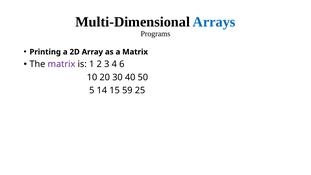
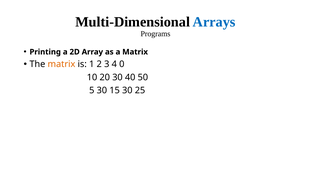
matrix colour: purple -> orange (61, 64)
6: 6 -> 0 (122, 64)
5 14: 14 -> 30 (102, 90)
15 59: 59 -> 30 (127, 90)
